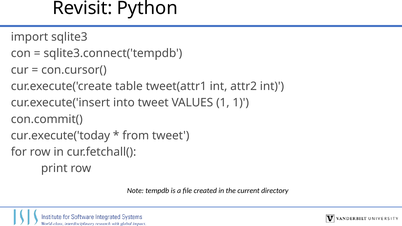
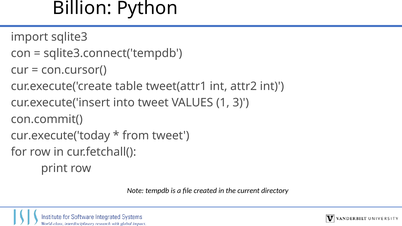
Revisit: Revisit -> Billion (82, 8)
1 1: 1 -> 3 (241, 103)
